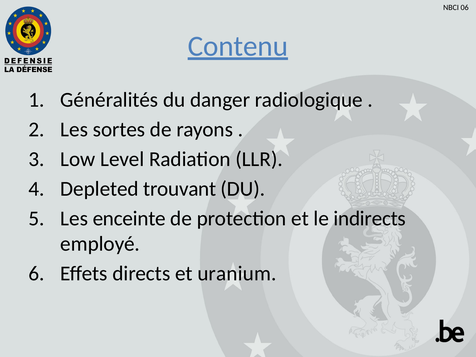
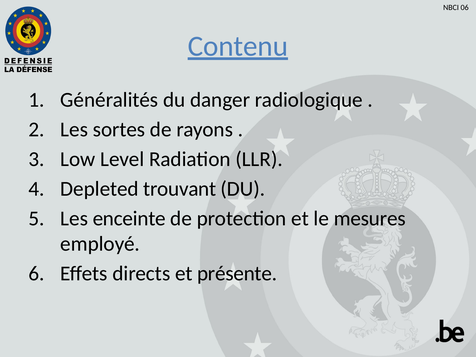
indirects: indirects -> mesures (370, 218)
uranium: uranium -> présente (237, 273)
